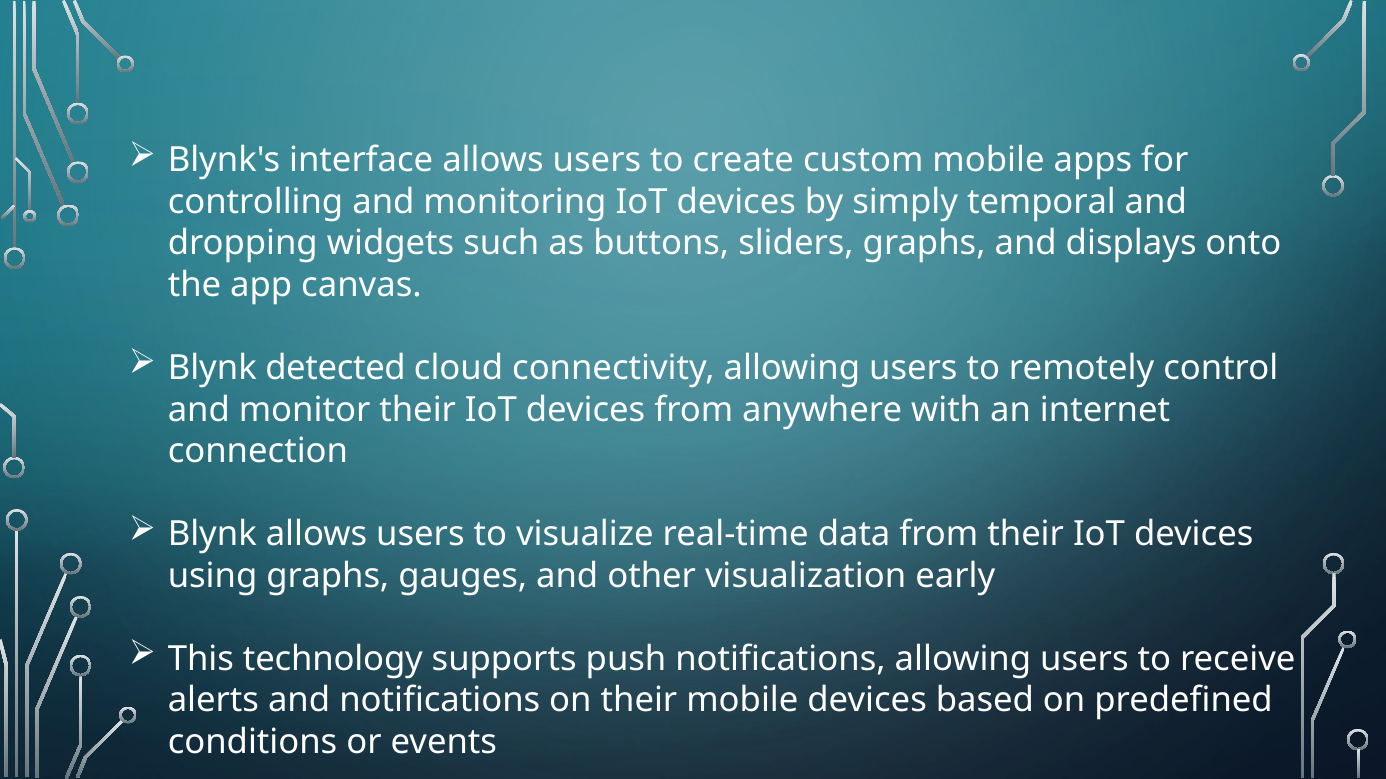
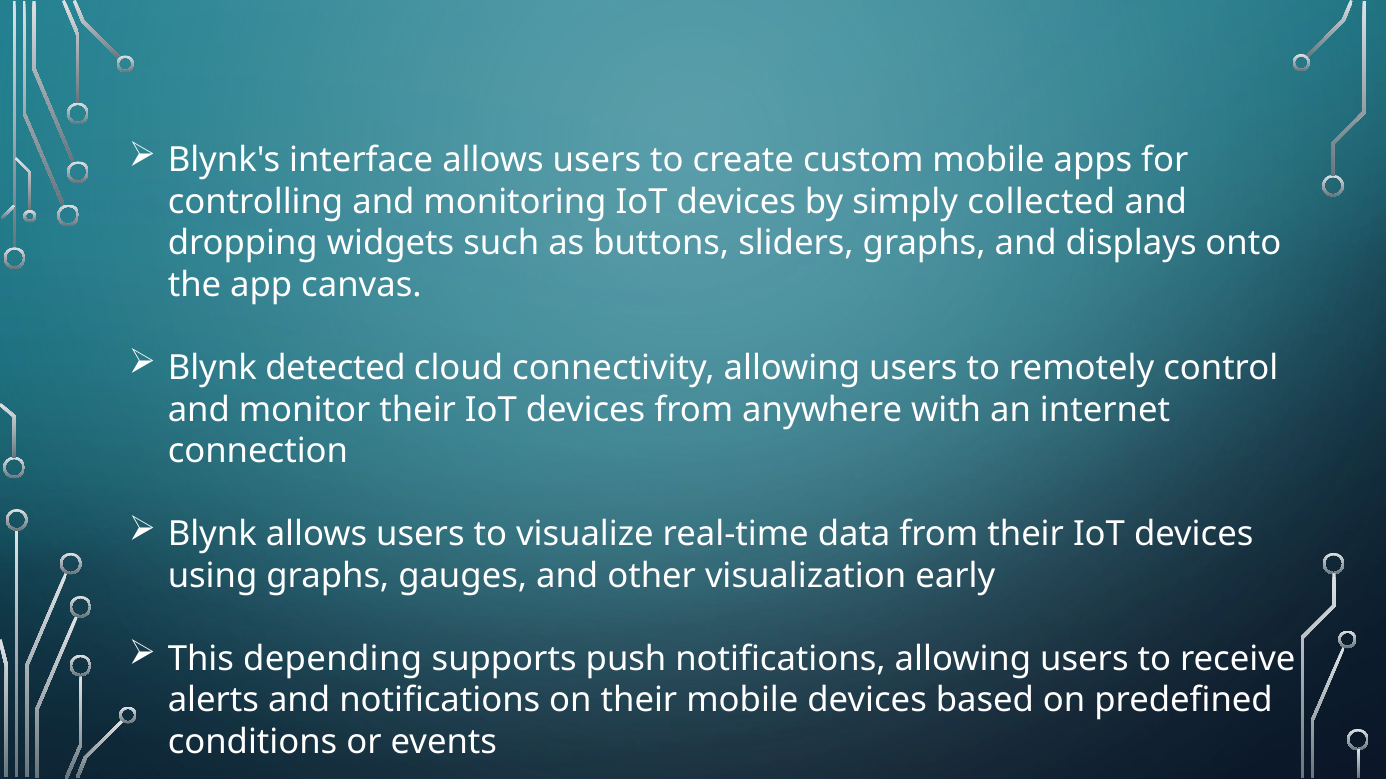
temporal: temporal -> collected (1041, 202)
technology: technology -> depending (333, 659)
